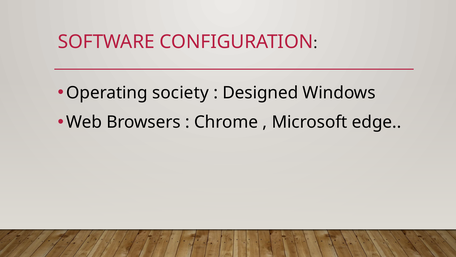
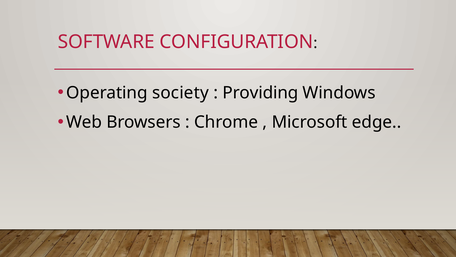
Designed: Designed -> Providing (260, 93)
